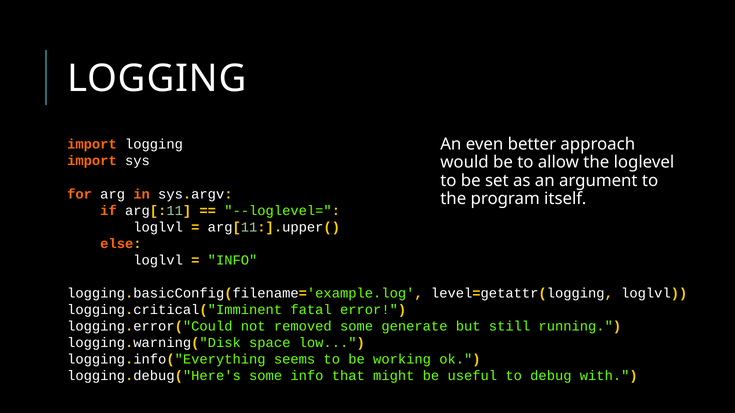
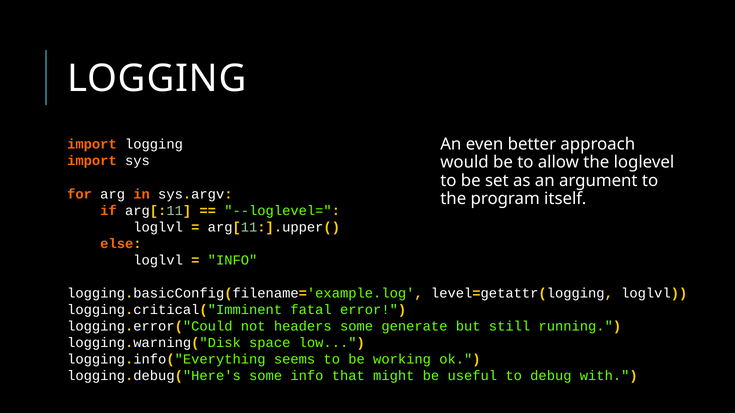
removed: removed -> headers (303, 326)
